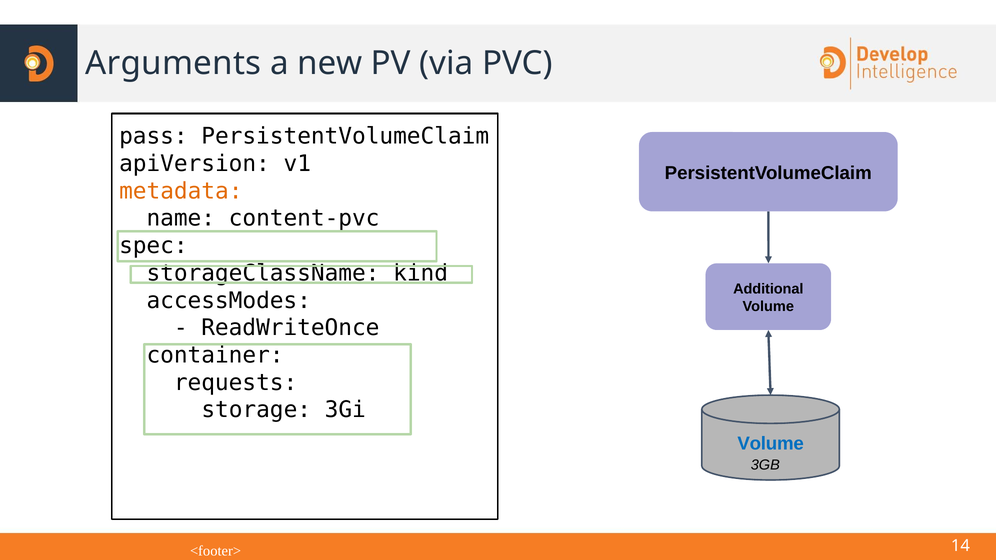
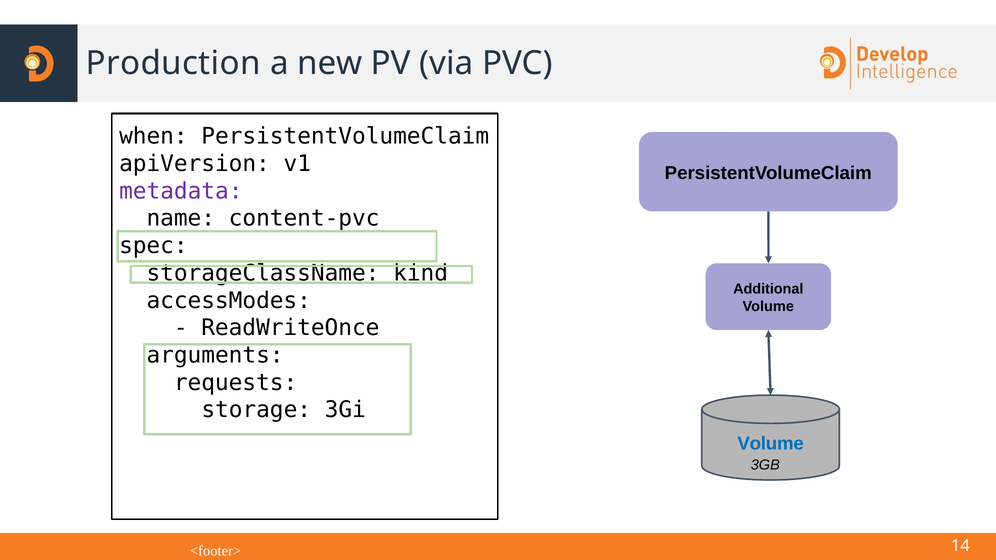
Arguments: Arguments -> Production (173, 63)
pass: pass -> when (153, 136)
metadata colour: orange -> purple (181, 191)
container: container -> arguments (215, 355)
